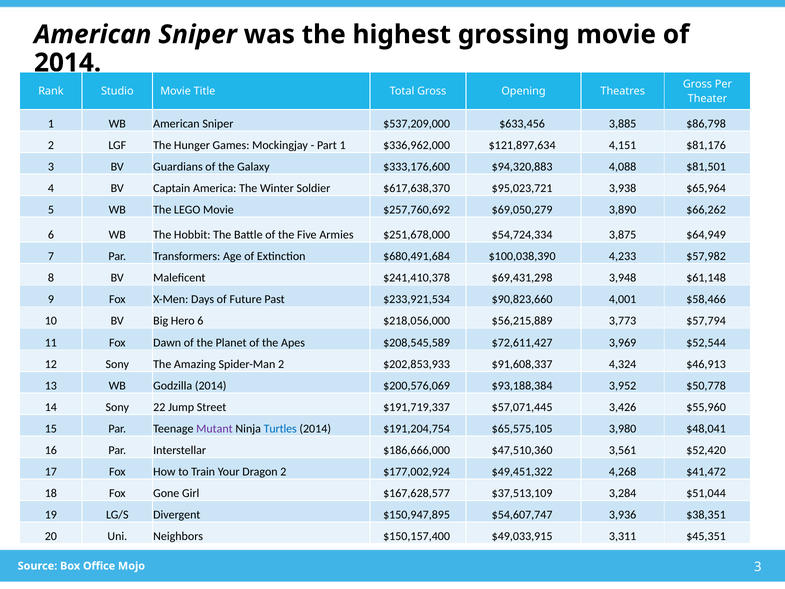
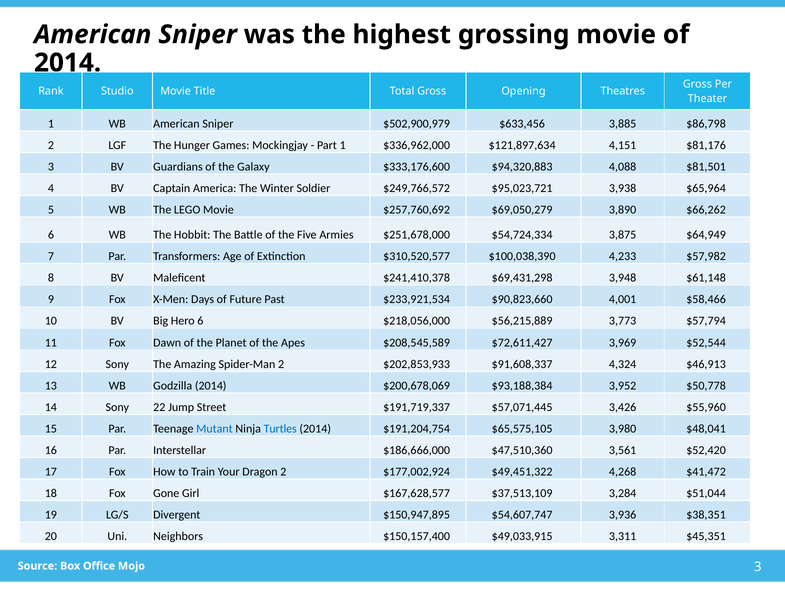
$537,209,000: $537,209,000 -> $502,900,979 (417, 124)
$617,638,370: $617,638,370 -> $249,766,572 (417, 188)
$680,491,684: $680,491,684 -> $310,520,577 (417, 256)
$200,576,069: $200,576,069 -> $200,678,069 (417, 385)
Mutant colour: purple -> blue (214, 428)
